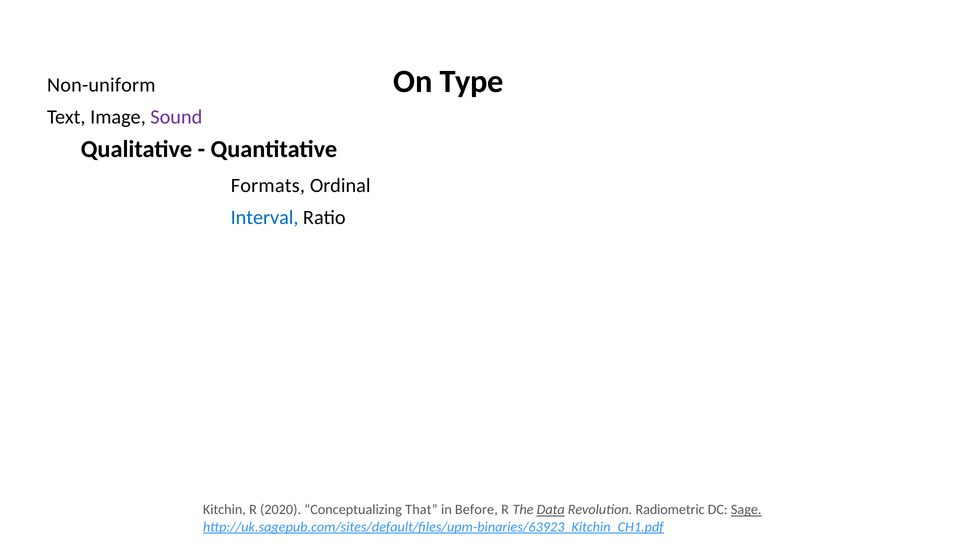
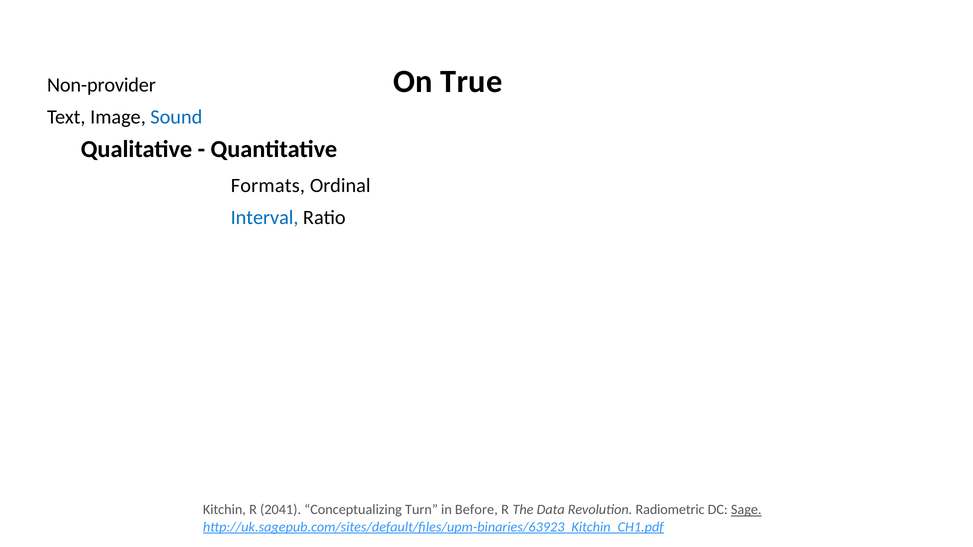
Type: Type -> True (471, 82)
Non-uniform: Non-uniform -> Non-provider (101, 85)
Sound colour: purple -> blue (176, 117)
2020: 2020 -> 2041 (281, 510)
That: That -> Turn (421, 510)
Data underline: present -> none (551, 510)
